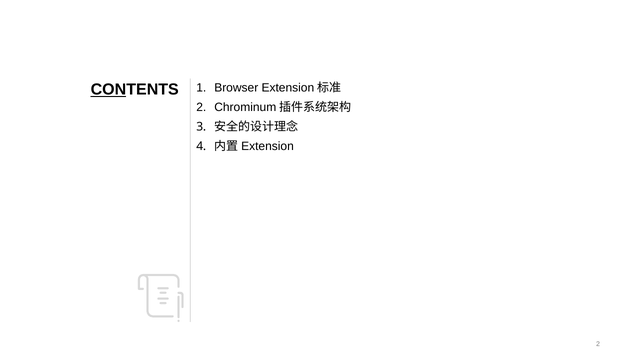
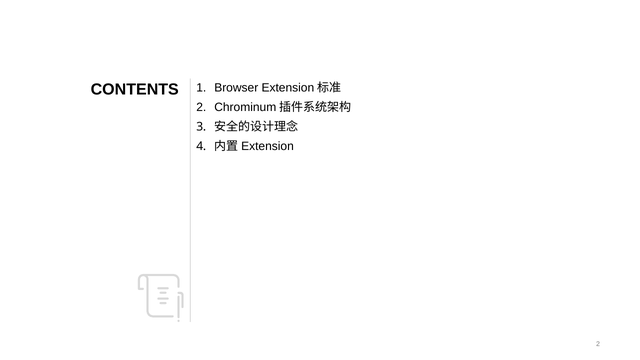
CON underline: present -> none (108, 90)
